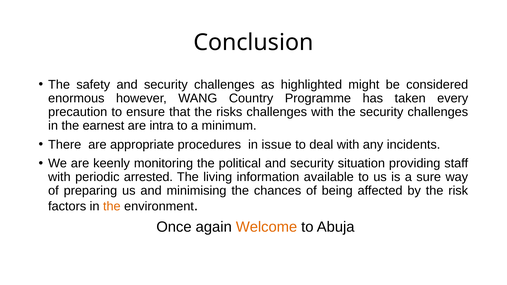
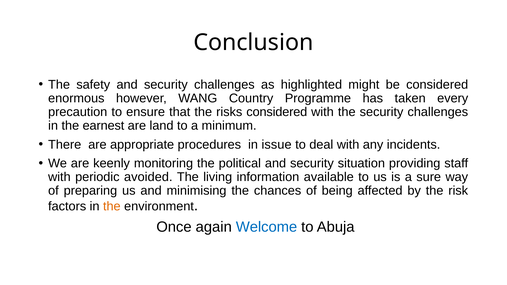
risks challenges: challenges -> considered (277, 112)
intra: intra -> land (162, 126)
arrested: arrested -> avoided (148, 177)
Welcome colour: orange -> blue (267, 227)
